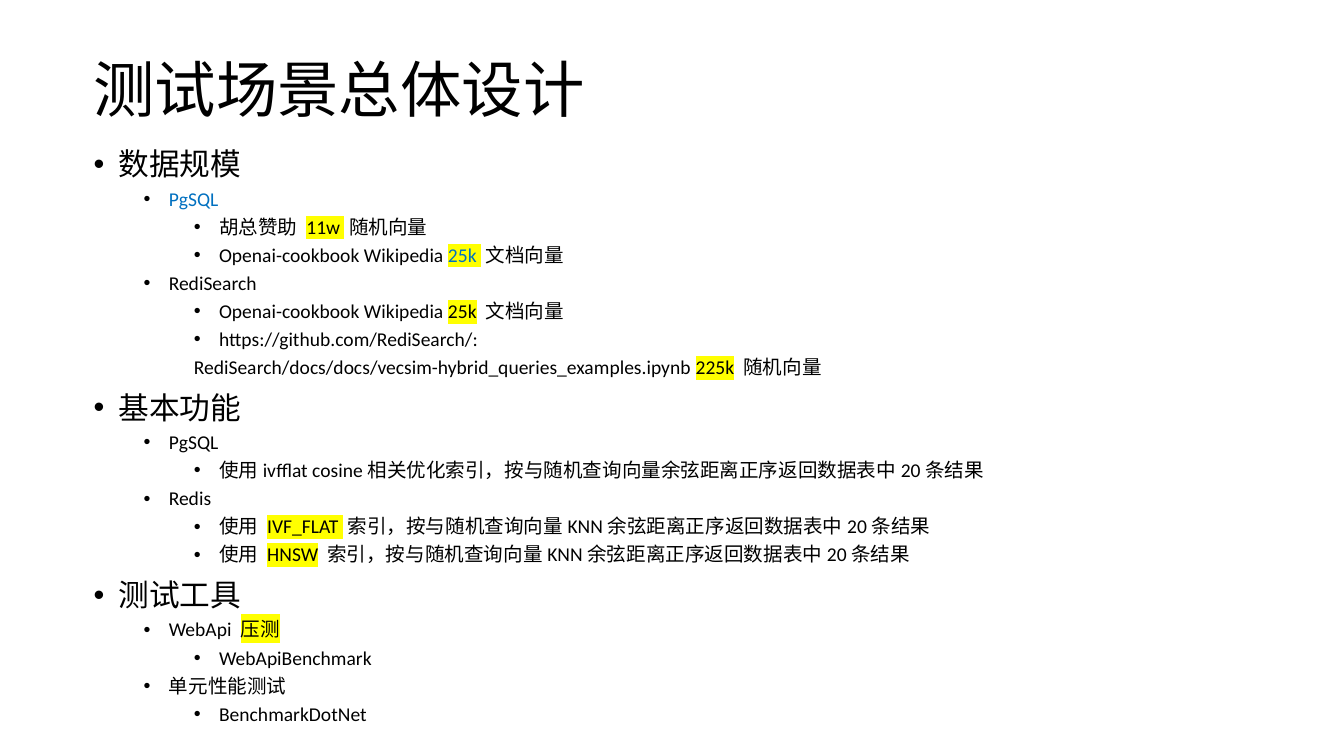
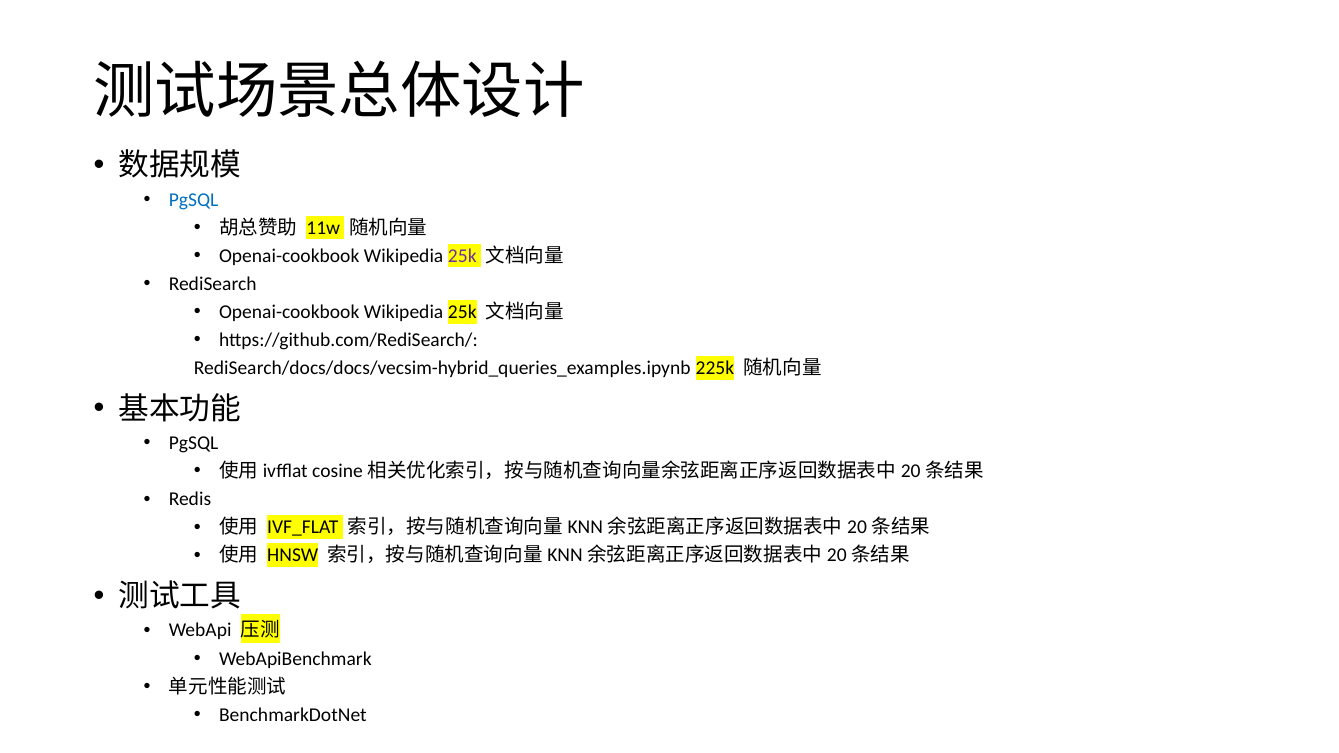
25k colour: blue -> purple (462, 256)
